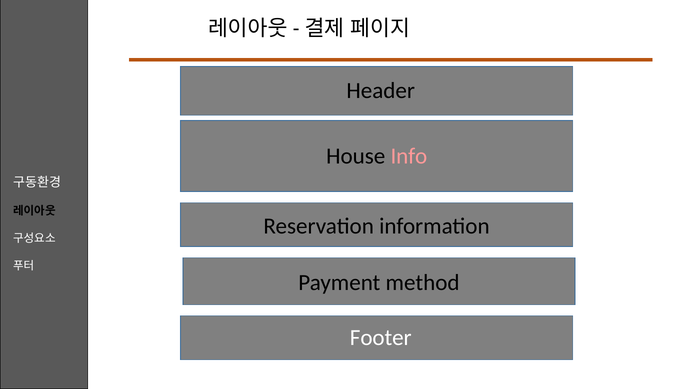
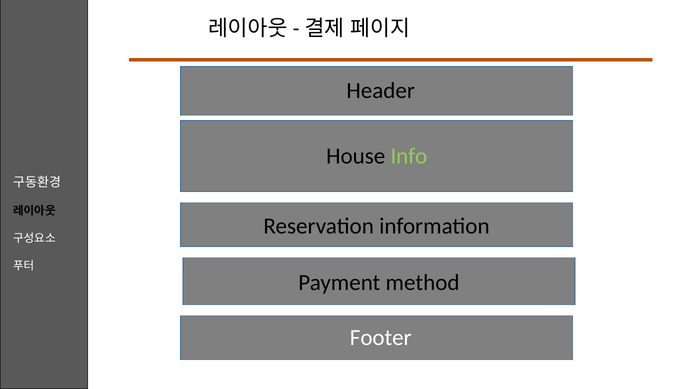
Info colour: pink -> light green (409, 156)
